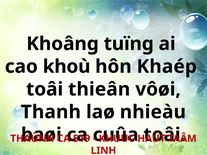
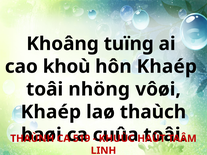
thieân: thieân -> nhöng (99, 89)
Thanh: Thanh -> Khaép (51, 112)
nhieàu: nhieàu -> thaùch (153, 112)
